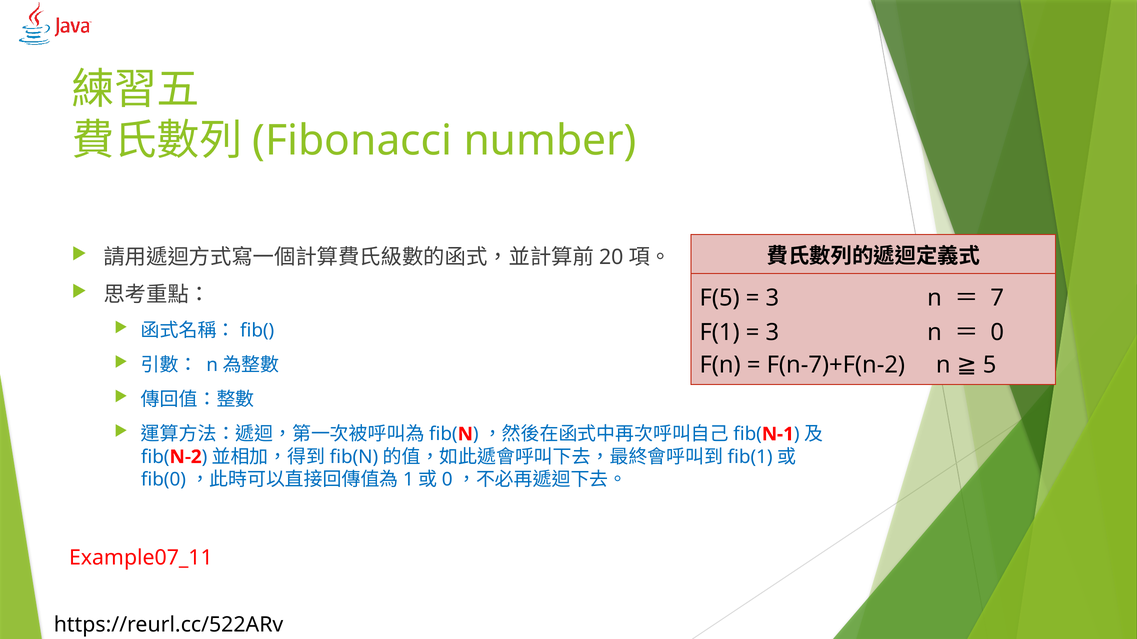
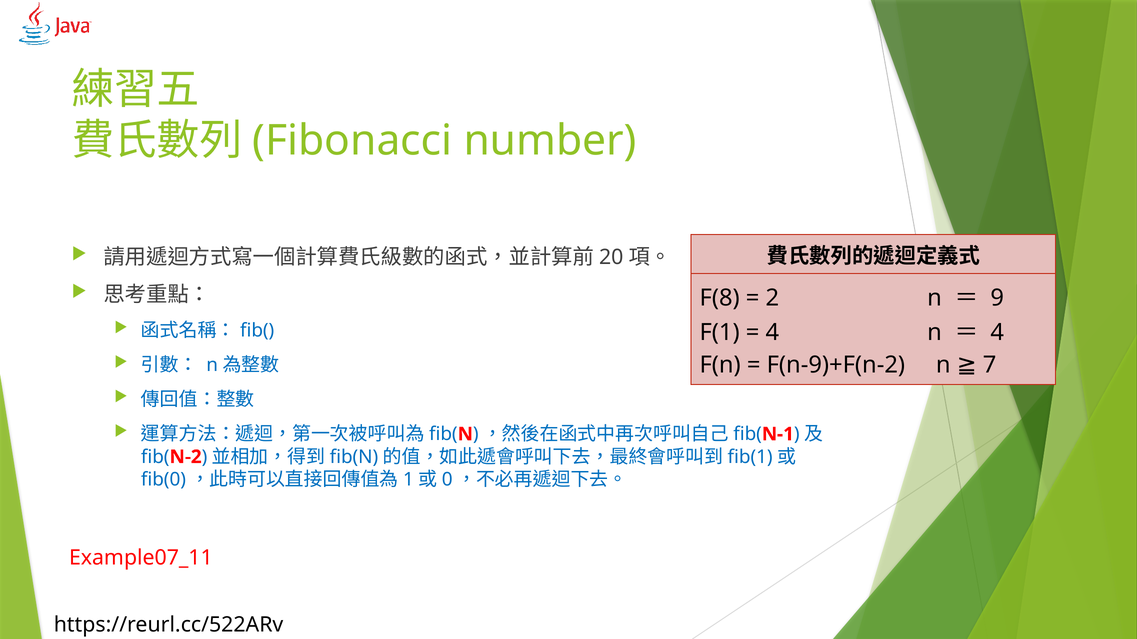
F(5: F(5 -> F(8 (720, 298)
3: 3 -> 2 (772, 298)
7: 7 -> 9 (997, 298)
3: 3 -> 4 (772, 333)
0: 0 -> 4 (997, 333)
F(n-7)+F(n-2: F(n-7)+F(n-2 -> F(n-9)+F(n-2 (836, 365)
5: 5 -> 7 (990, 365)
